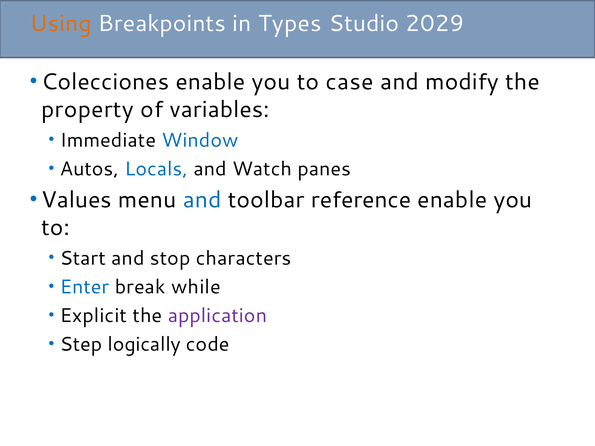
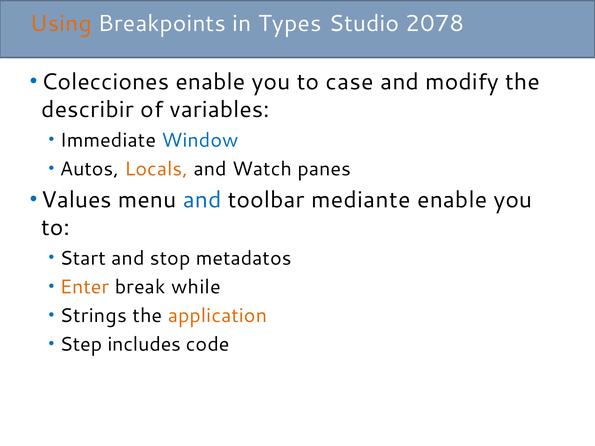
2029: 2029 -> 2078 (435, 24)
property: property -> describir (88, 110)
Locals colour: blue -> orange (156, 169)
reference: reference -> mediante (361, 200)
characters: characters -> metadatos (244, 258)
Enter colour: blue -> orange (85, 287)
Explicit: Explicit -> Strings (93, 316)
application colour: purple -> orange (217, 316)
logically: logically -> includes (144, 345)
